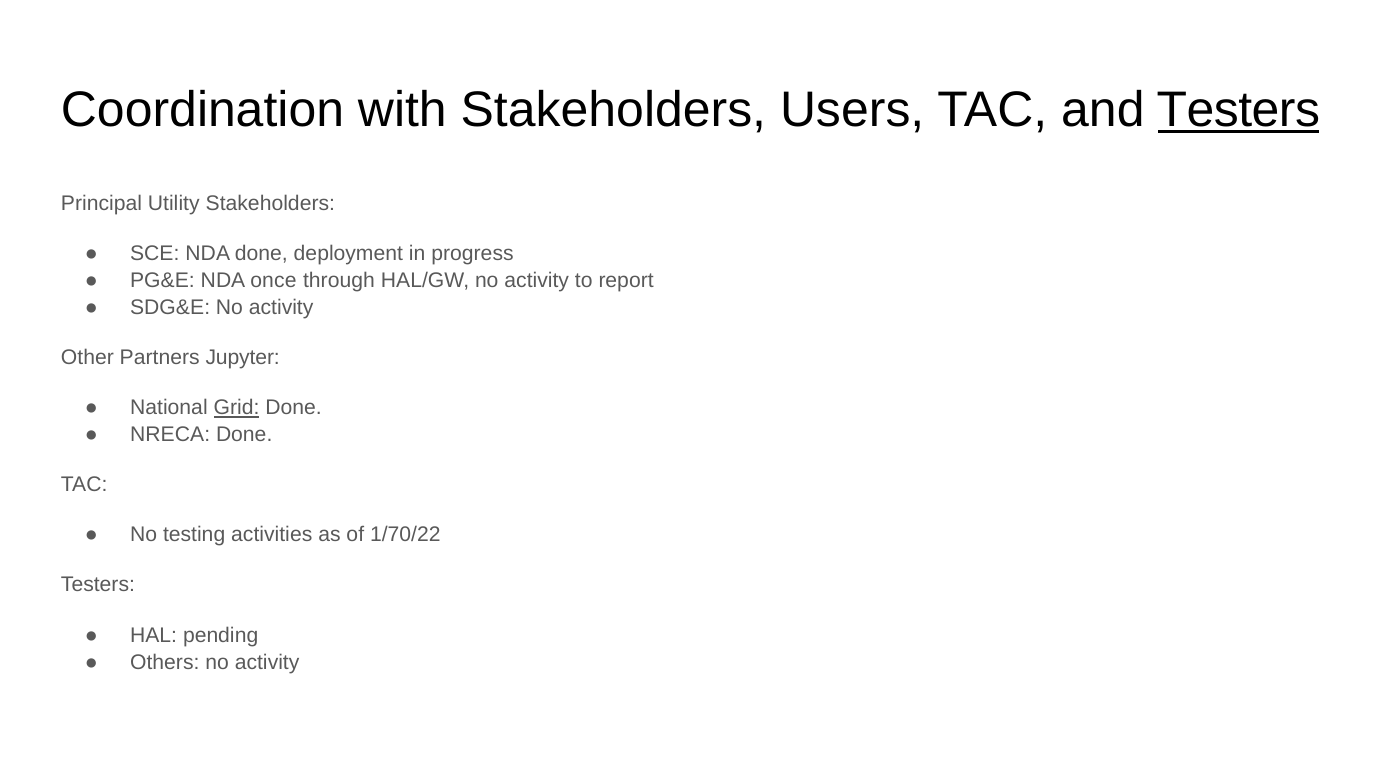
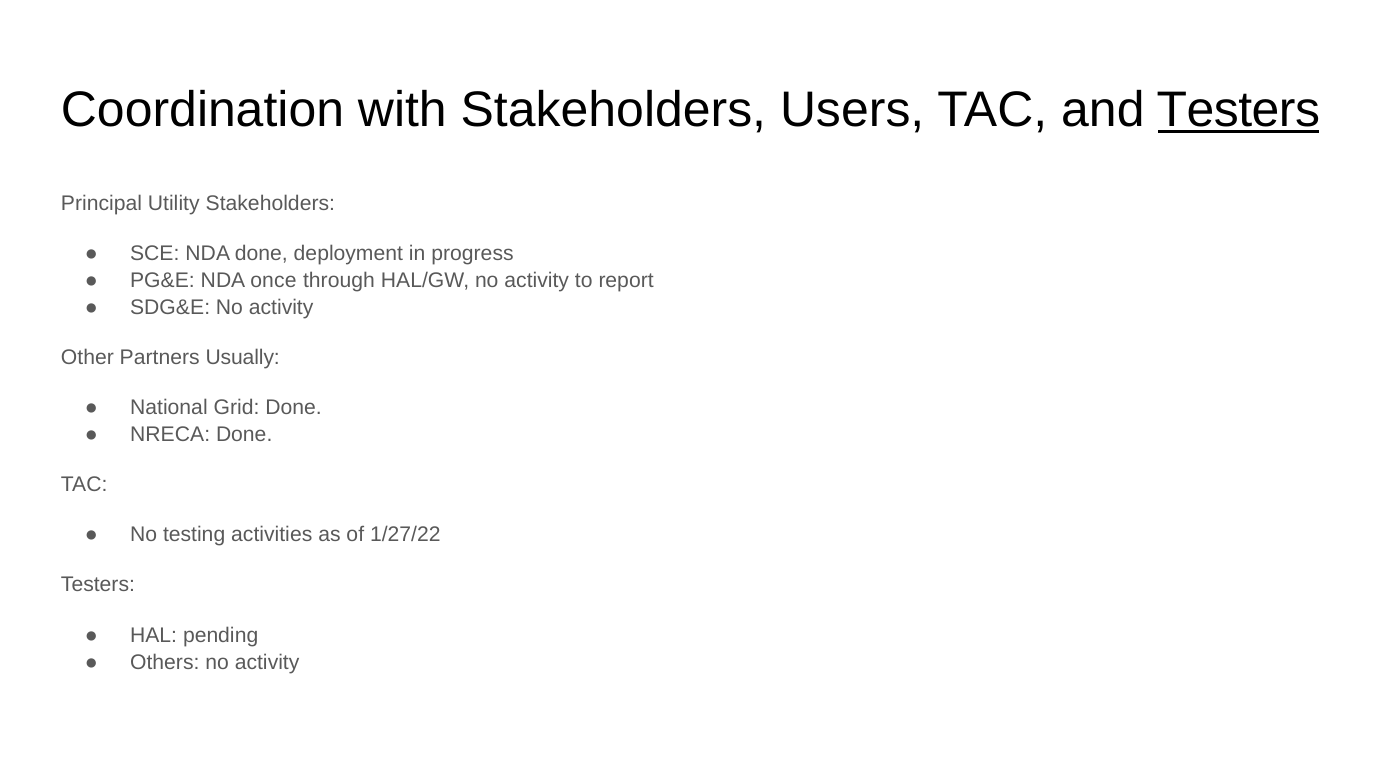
Jupyter: Jupyter -> Usually (243, 358)
Grid underline: present -> none (237, 408)
1/70/22: 1/70/22 -> 1/27/22 (405, 535)
